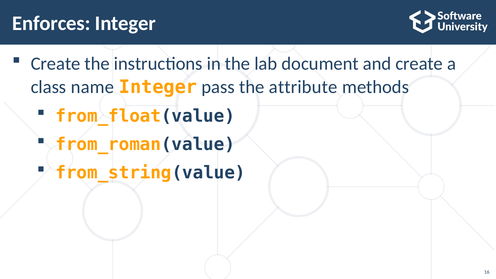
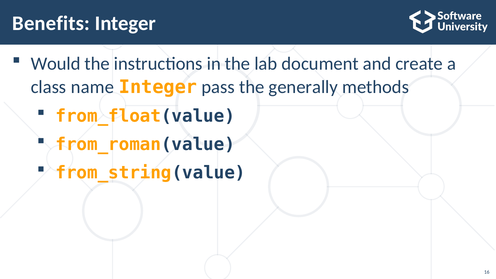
Enforces: Enforces -> Benefits (51, 23)
Create: Create -> Would (56, 64)
attribute: attribute -> generally (303, 87)
